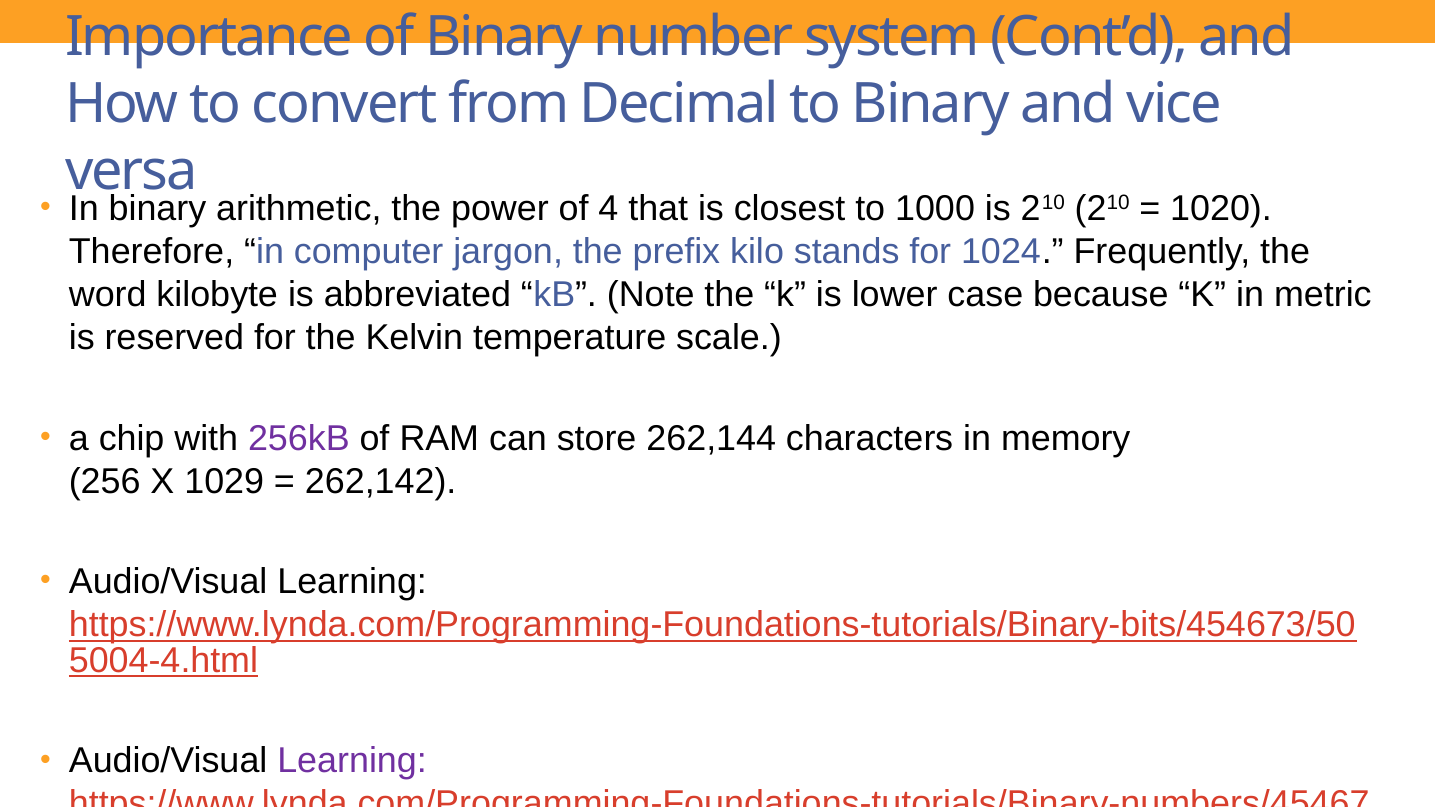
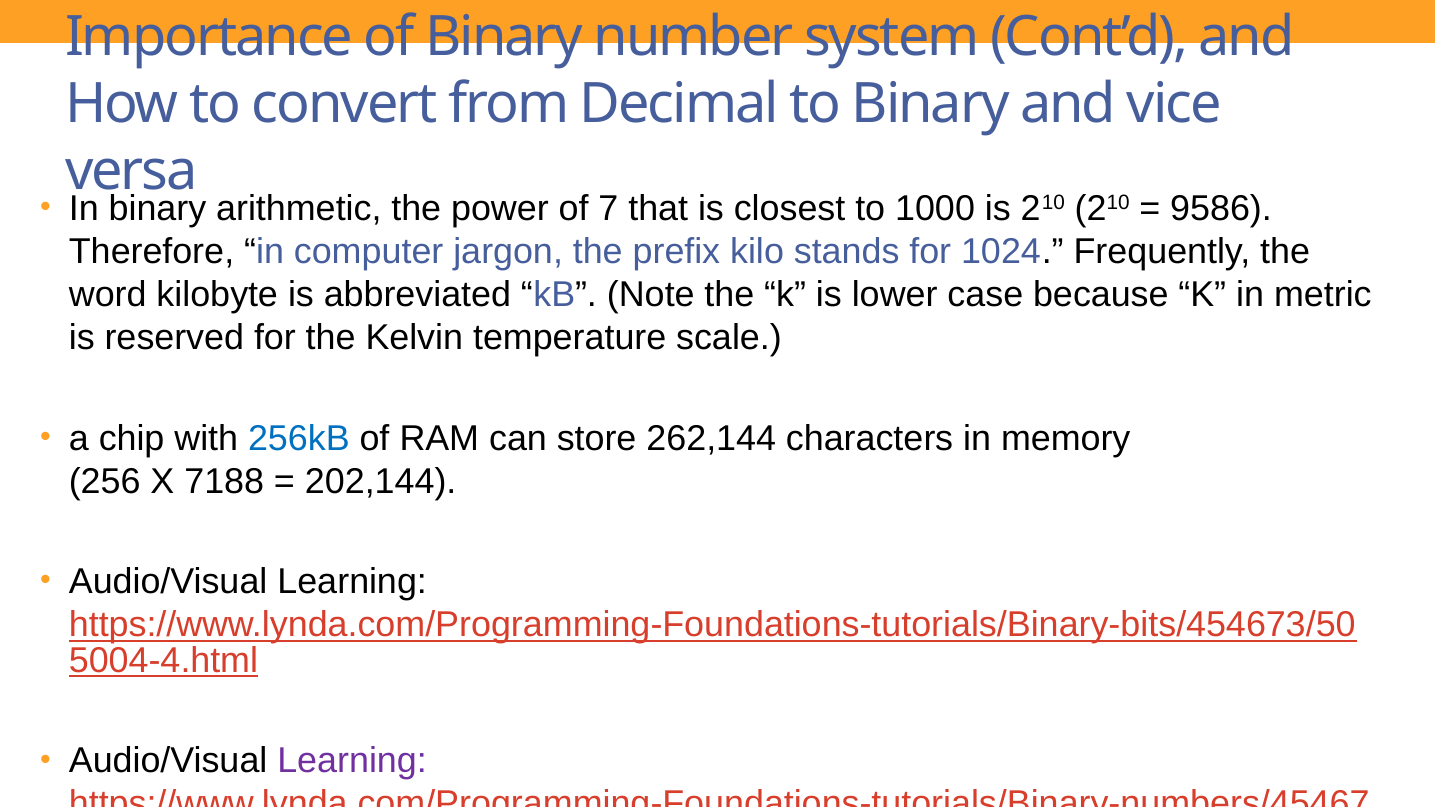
4: 4 -> 7 (608, 209)
1020: 1020 -> 9586 (1221, 209)
256kB colour: purple -> blue (299, 438)
1029: 1029 -> 7188 (224, 481)
262,142: 262,142 -> 202,144 (381, 481)
